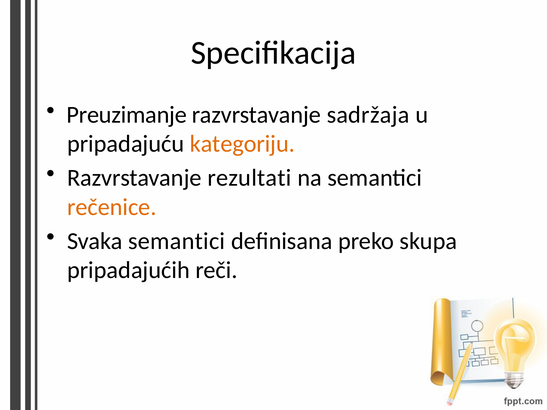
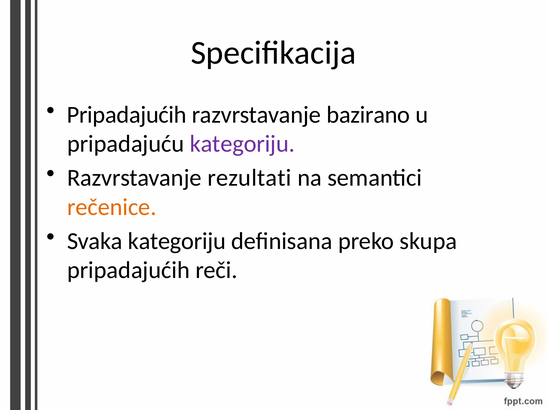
Preuzimanje: Preuzimanje -> Pripadajućih (127, 115)
sadržaja: sadržaja -> bazirano (368, 115)
kategoriju colour: orange -> purple (242, 144)
Svaka semantici: semantici -> kategoriju (177, 241)
